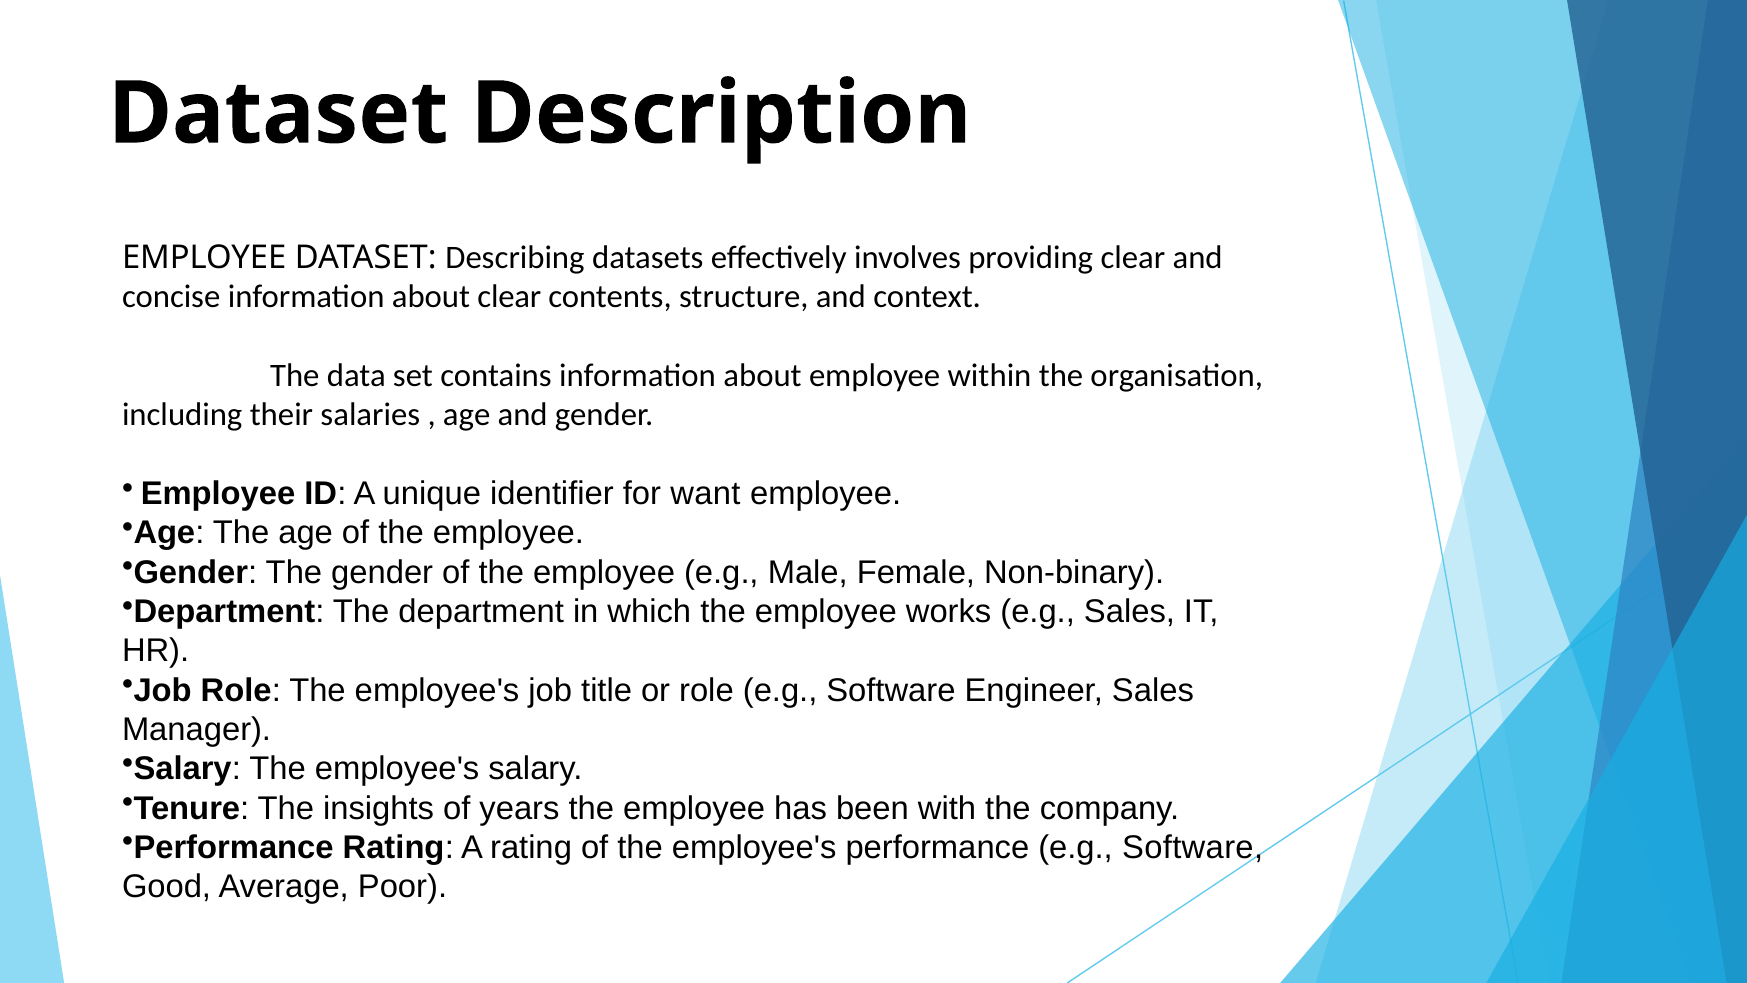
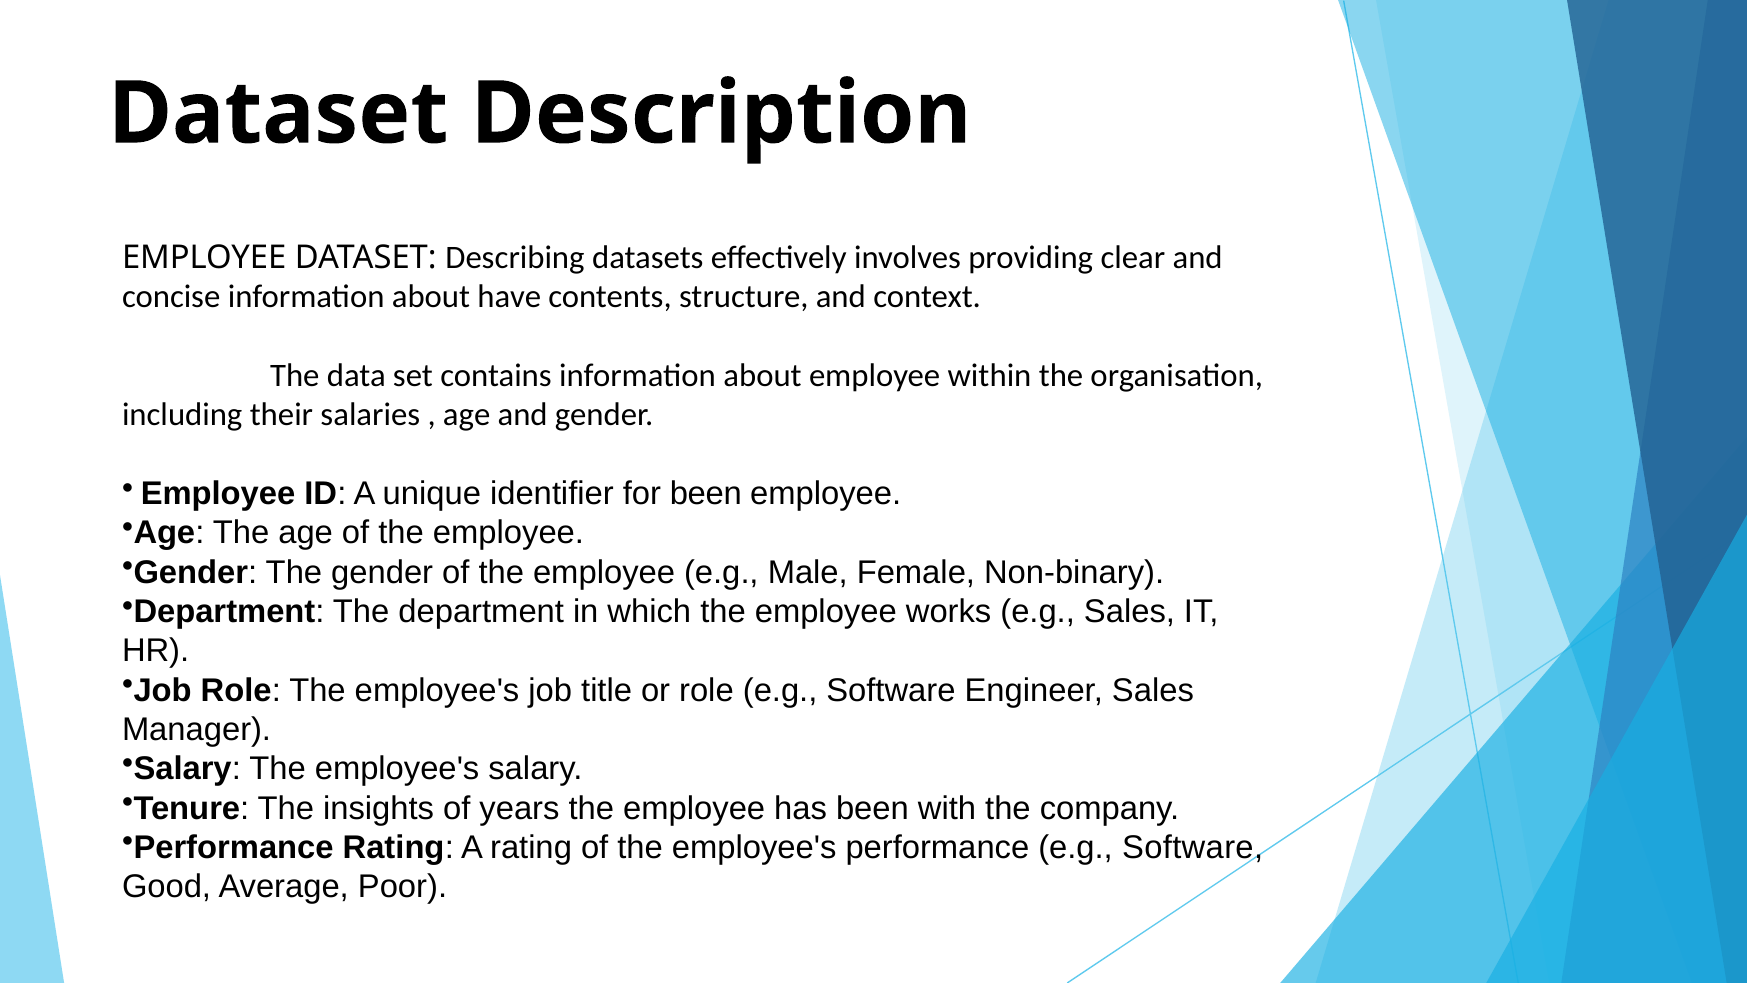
about clear: clear -> have (509, 297)
for want: want -> been (706, 493)
